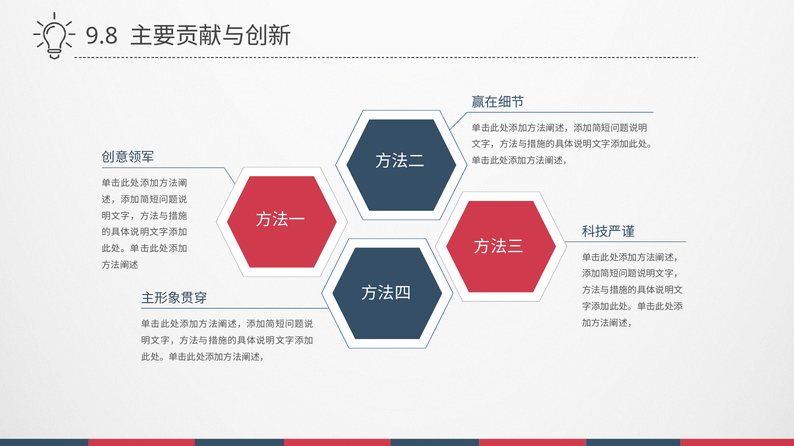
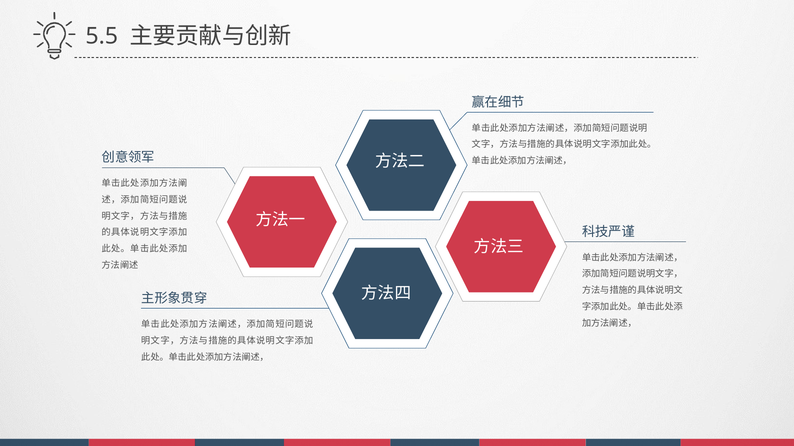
9.8: 9.8 -> 5.5 (102, 36)
